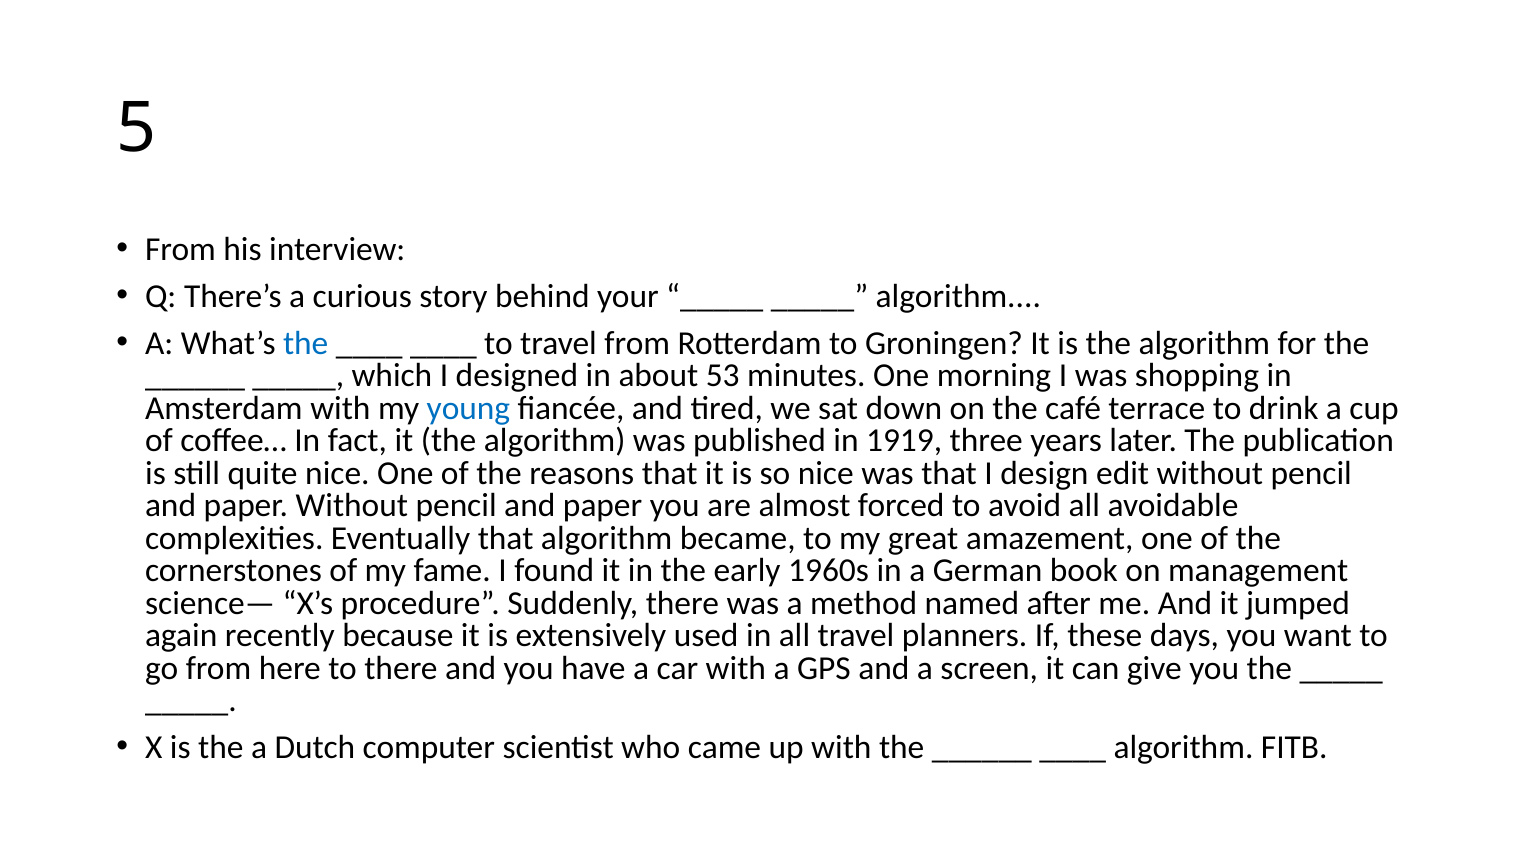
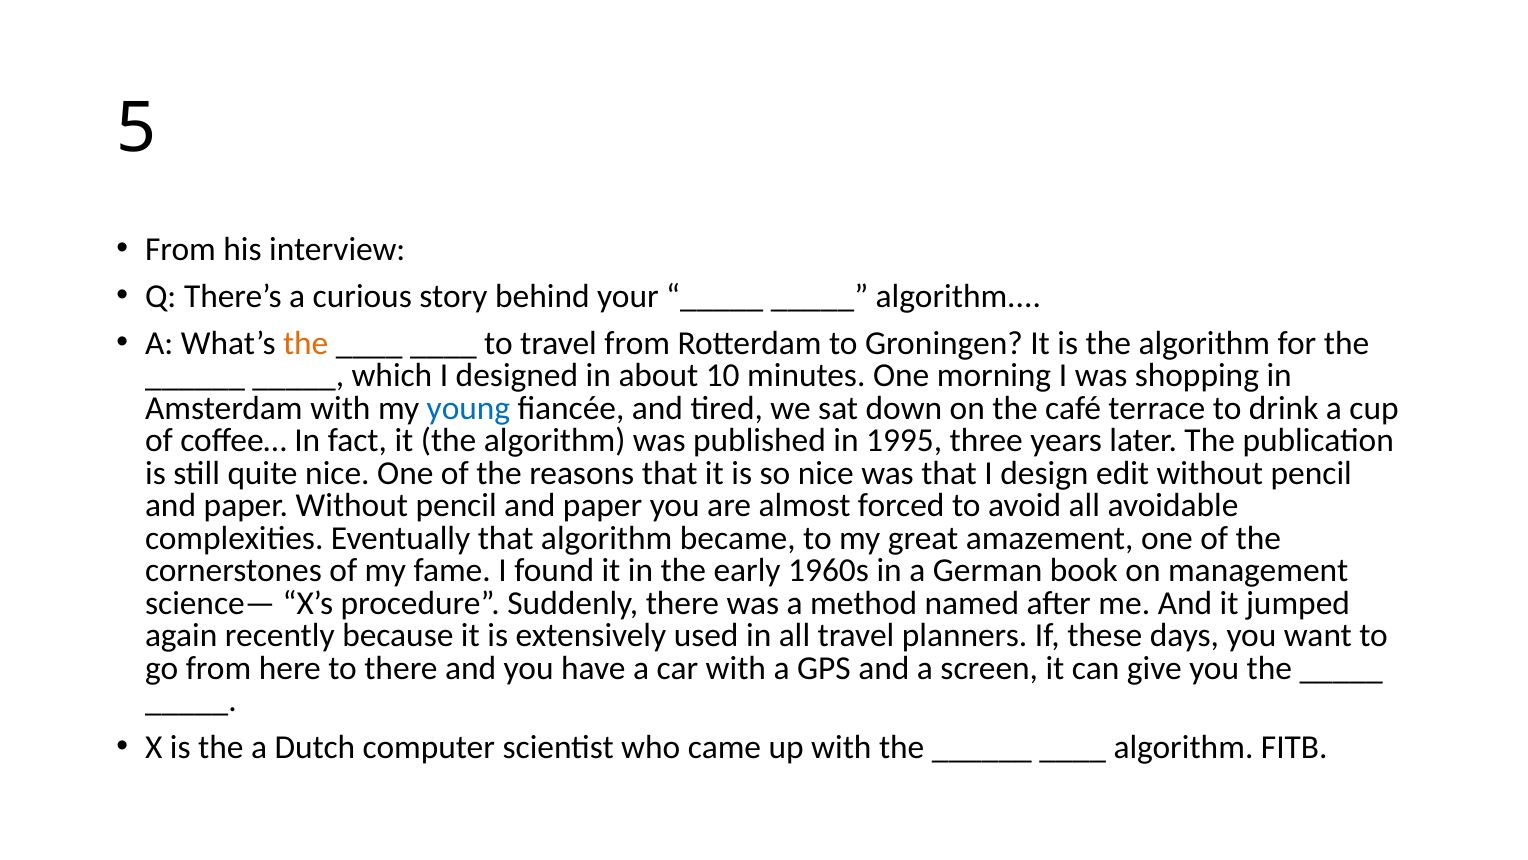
the colour: blue -> orange (306, 343)
53: 53 -> 10 (723, 376)
1919: 1919 -> 1995 (904, 441)
